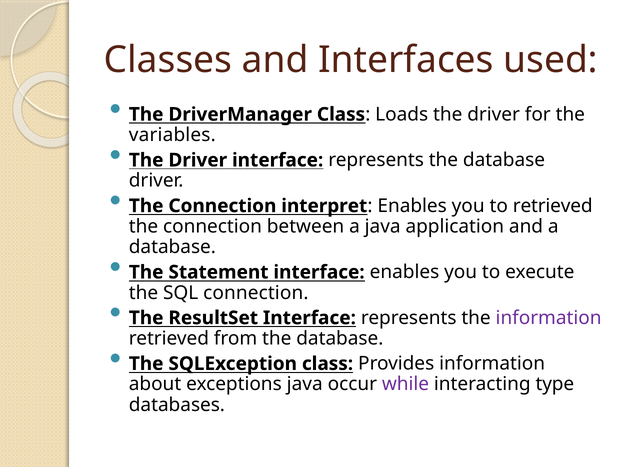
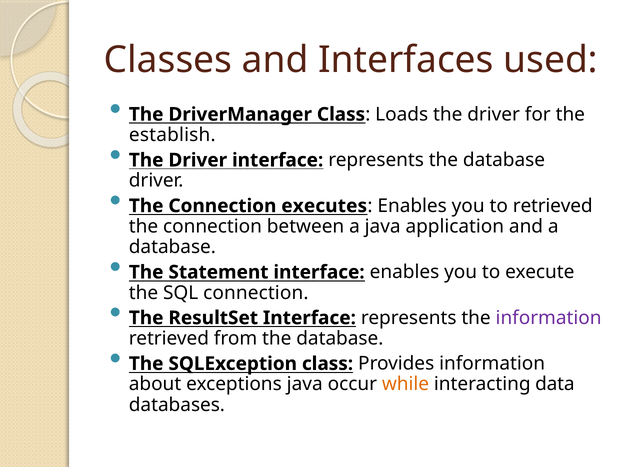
variables: variables -> establish (172, 135)
interpret: interpret -> executes (324, 206)
while colour: purple -> orange (405, 384)
type: type -> data (555, 384)
